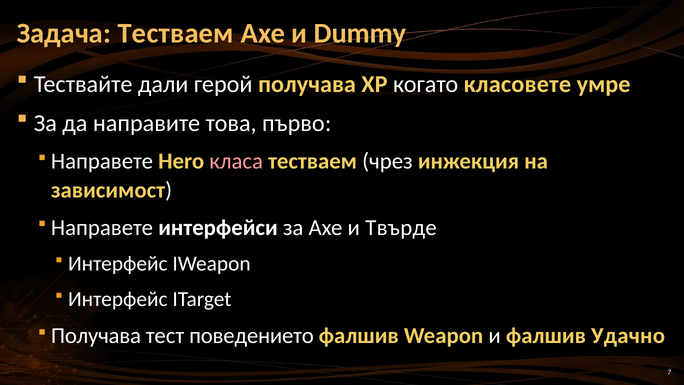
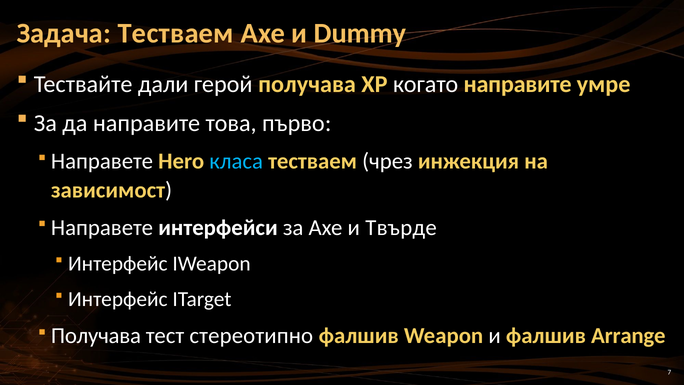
когато класовете: класовете -> направите (518, 84)
класа colour: pink -> light blue (236, 161)
поведението: поведението -> стереотипно (251, 336)
Удачно: Удачно -> Arrange (628, 336)
